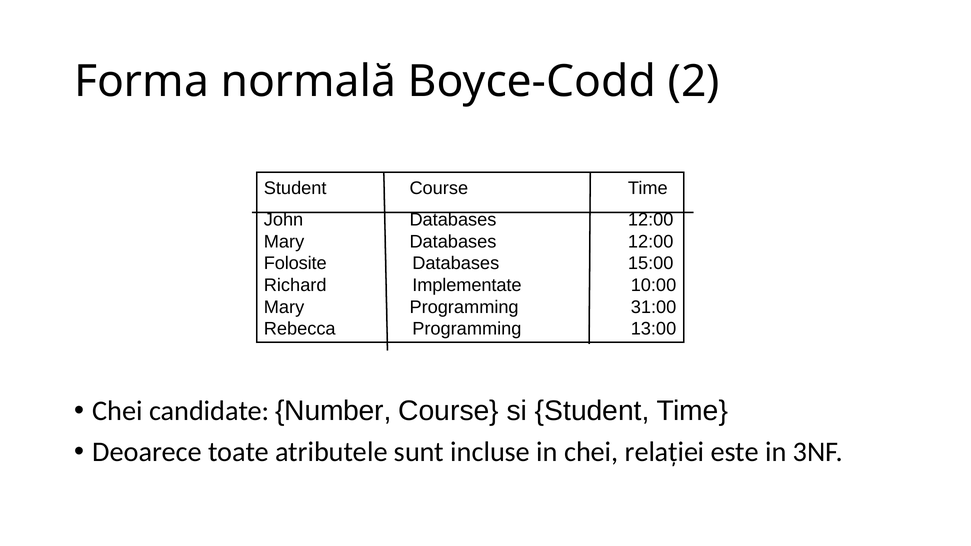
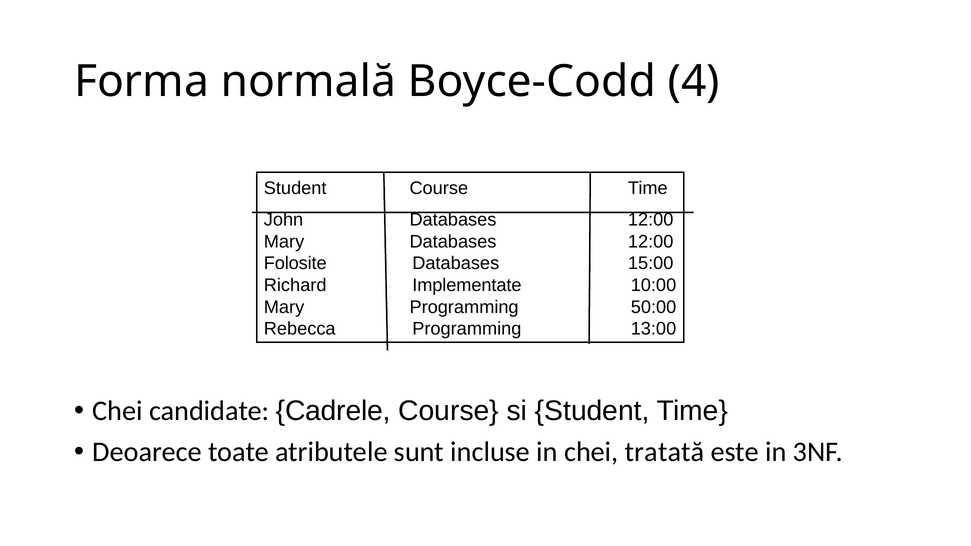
2: 2 -> 4 (694, 82)
31:00: 31:00 -> 50:00 (654, 307)
Number: Number -> Cadrele (333, 411)
relaţiei: relaţiei -> tratată (665, 452)
